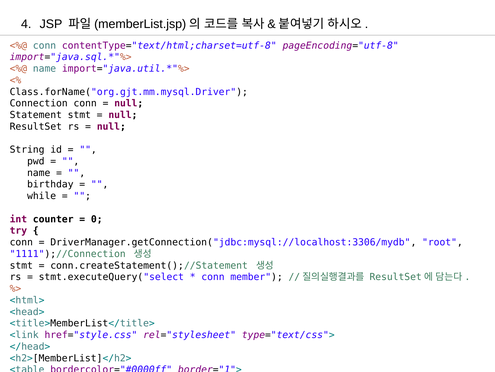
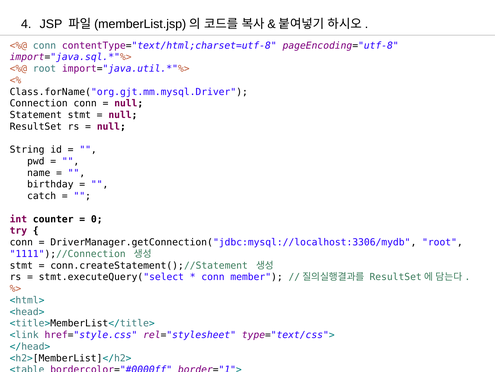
name: name -> root (45, 69)
while: while -> catch (42, 196)
